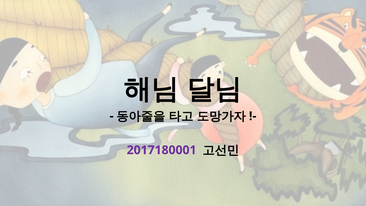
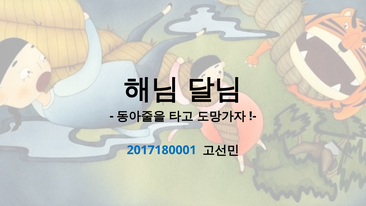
2017180001 colour: purple -> blue (162, 150)
